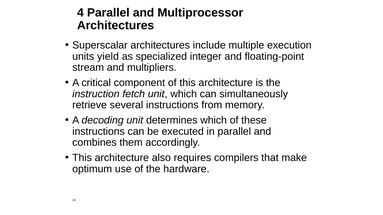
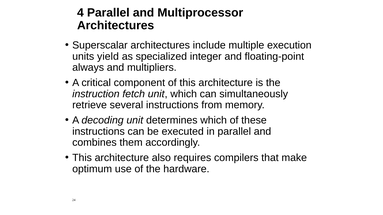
stream: stream -> always (88, 68)
